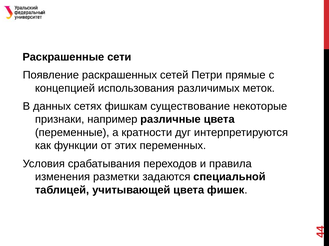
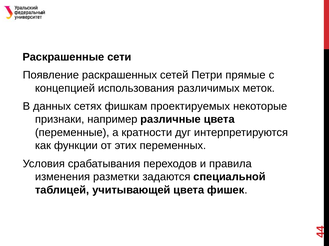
существование: существование -> проектируемых (190, 107)
